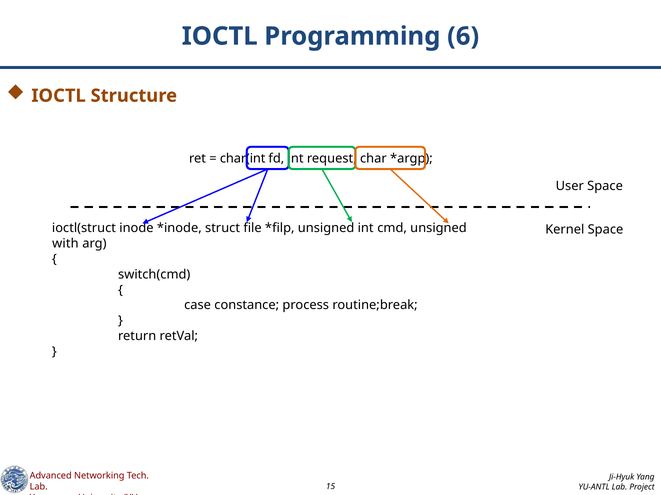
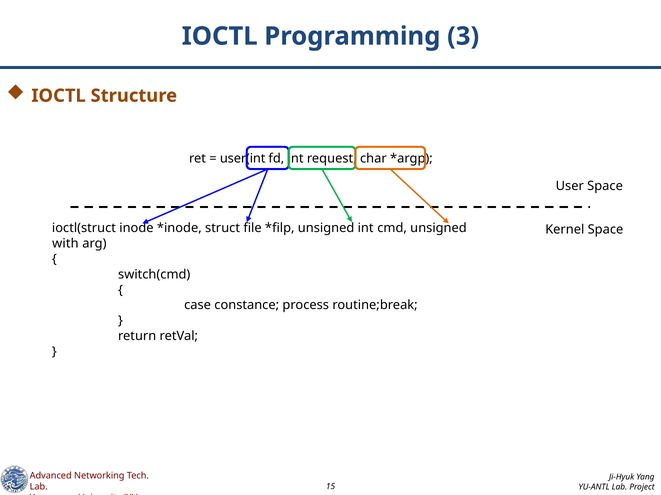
6: 6 -> 3 (463, 36)
char(int: char(int -> user(int (243, 159)
